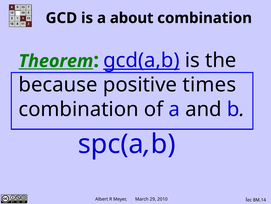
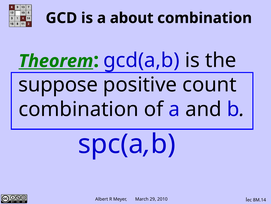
gcd(a,b underline: present -> none (141, 60)
because: because -> suppose (58, 85)
times: times -> count (209, 85)
